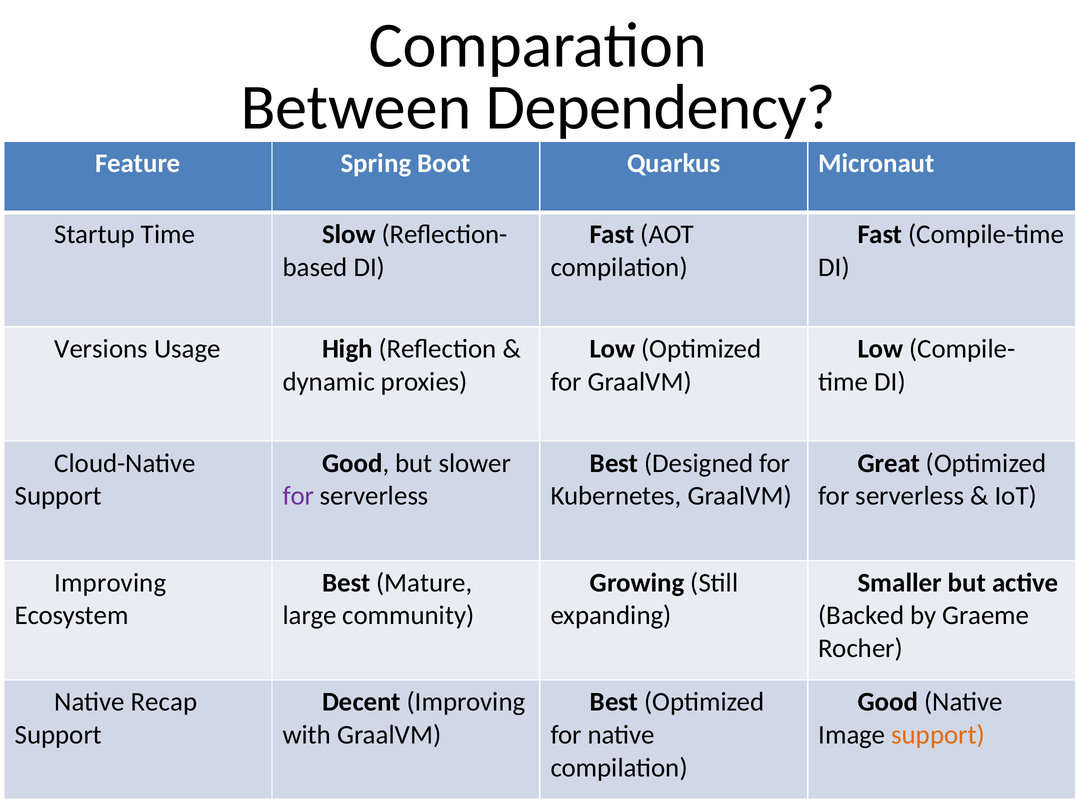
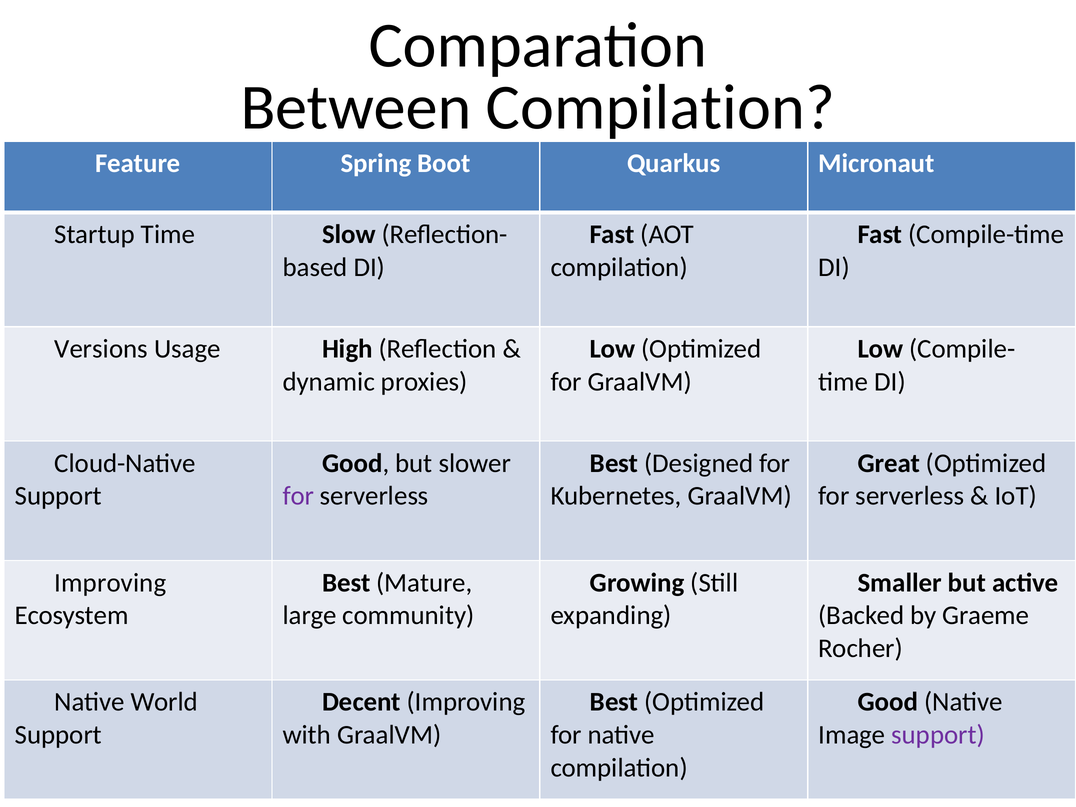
Between Dependency: Dependency -> Compilation (660, 107)
Recap: Recap -> World (164, 702)
support colour: orange -> purple (938, 735)
